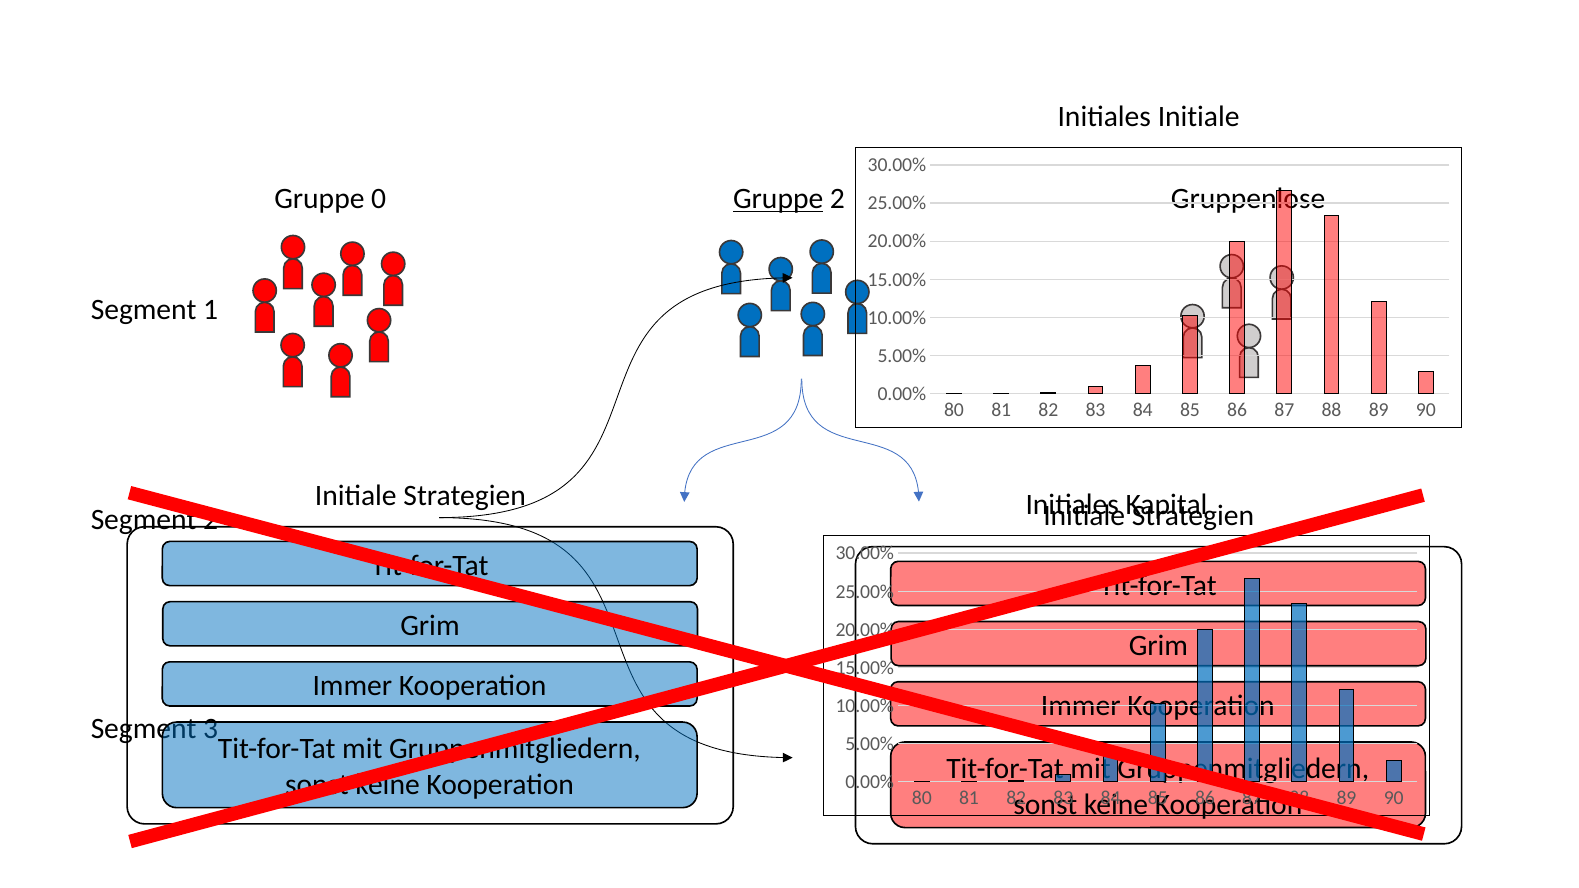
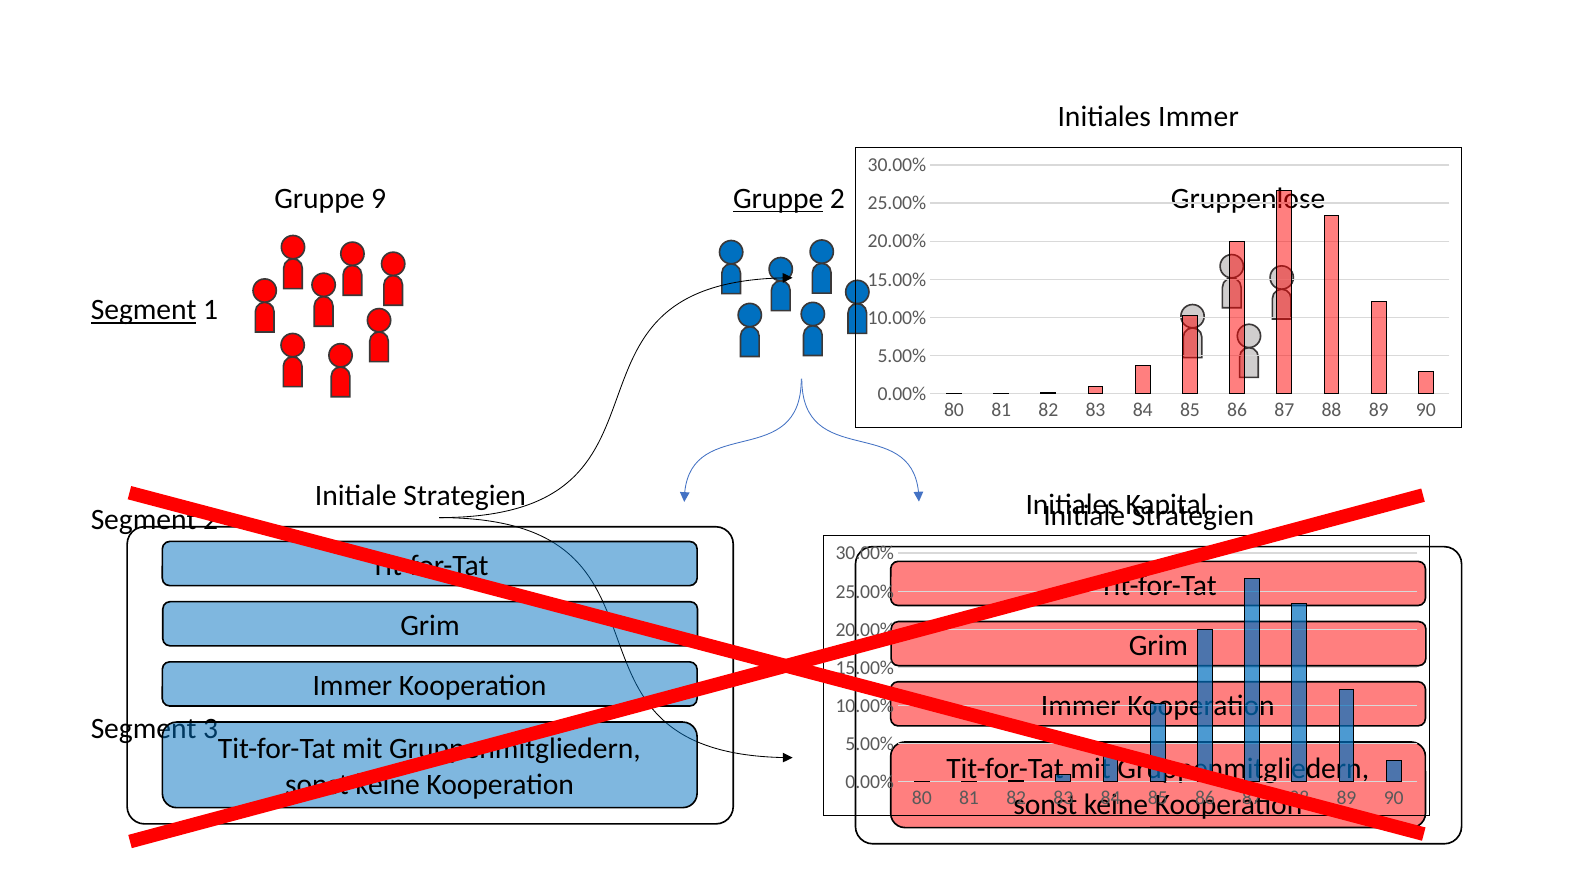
Initiales Initiale: Initiale -> Immer (1199, 117)
0: 0 -> 9 (379, 198)
Segment underline: none -> present (144, 310)
